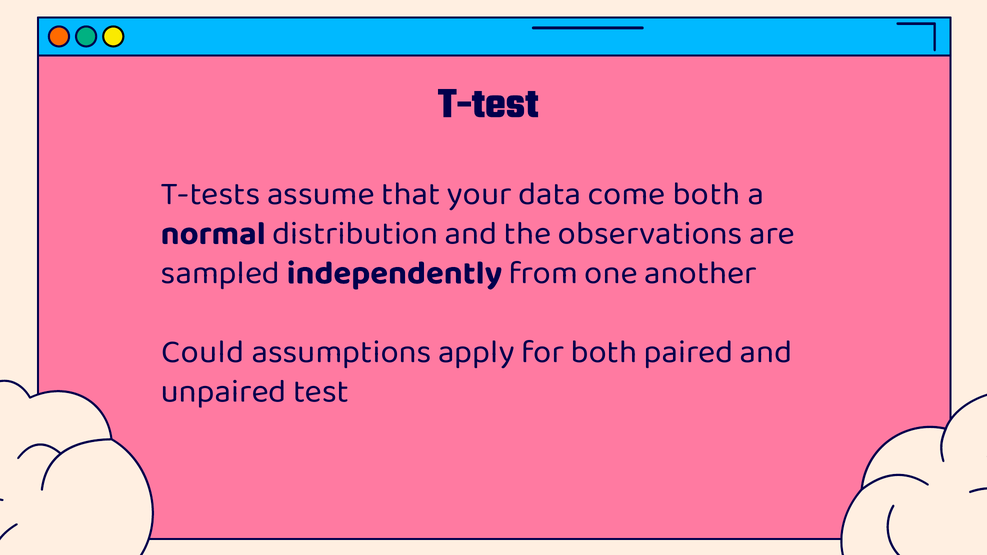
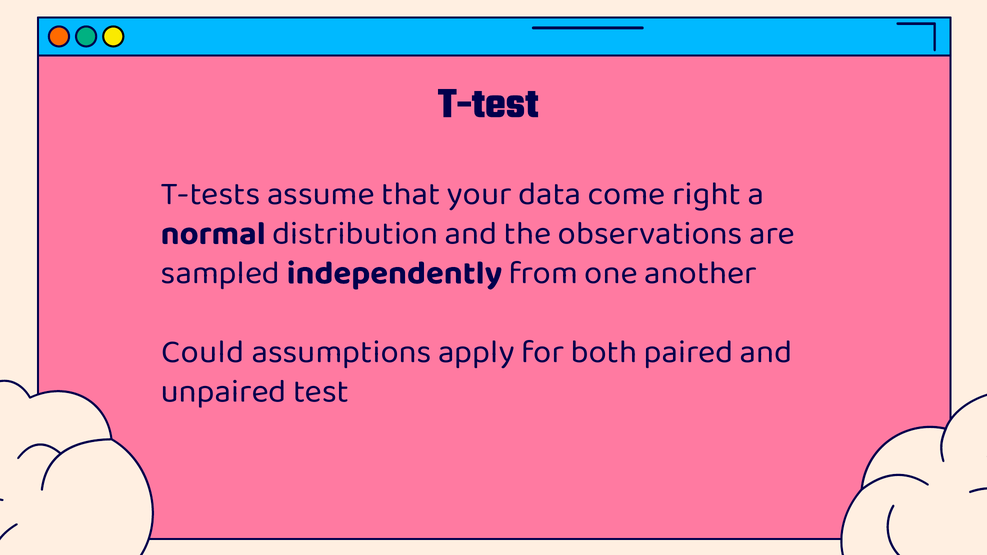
come both: both -> right (707, 194)
